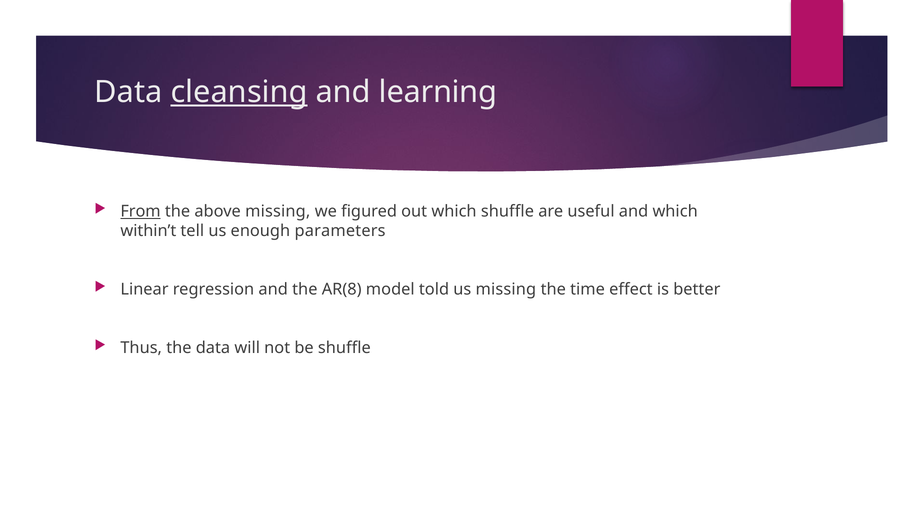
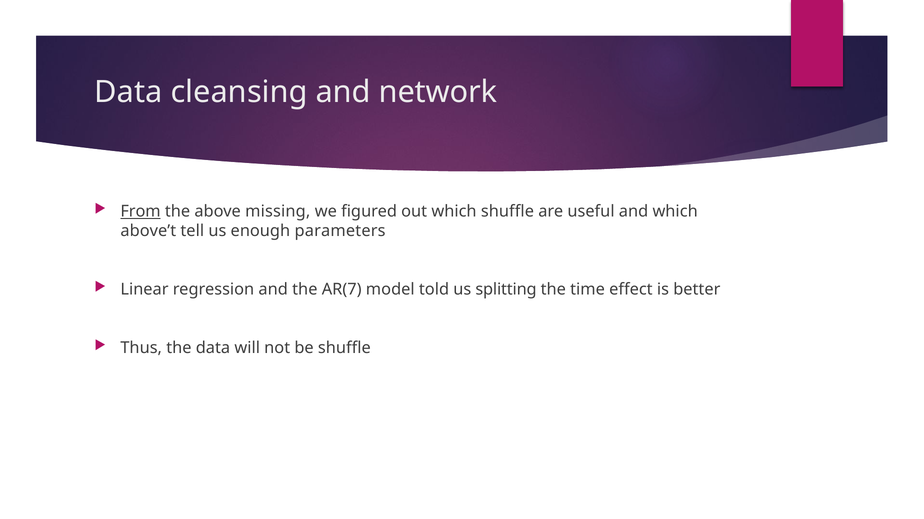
cleansing underline: present -> none (239, 92)
learning: learning -> network (438, 92)
within’t: within’t -> above’t (148, 231)
AR(8: AR(8 -> AR(7 (342, 290)
us missing: missing -> splitting (506, 290)
